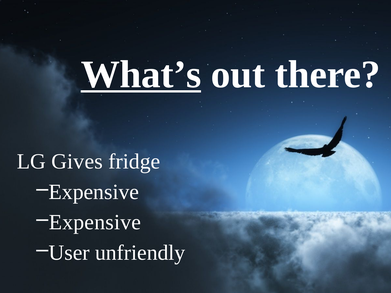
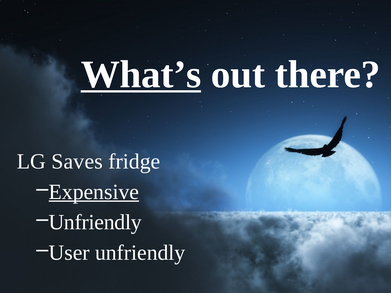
Gives: Gives -> Saves (77, 162)
Expensive underline: none -> present (94, 192)
Expensive: Expensive -> Unfriendly (95, 222)
